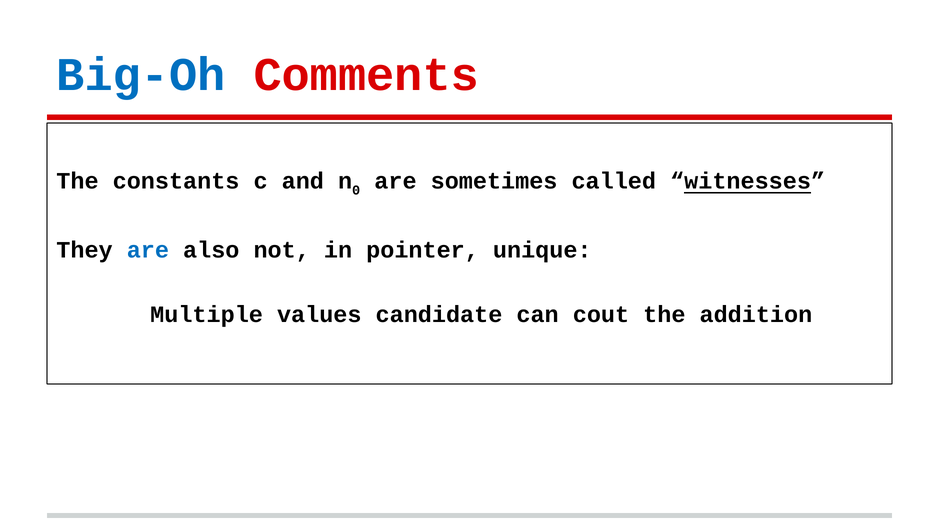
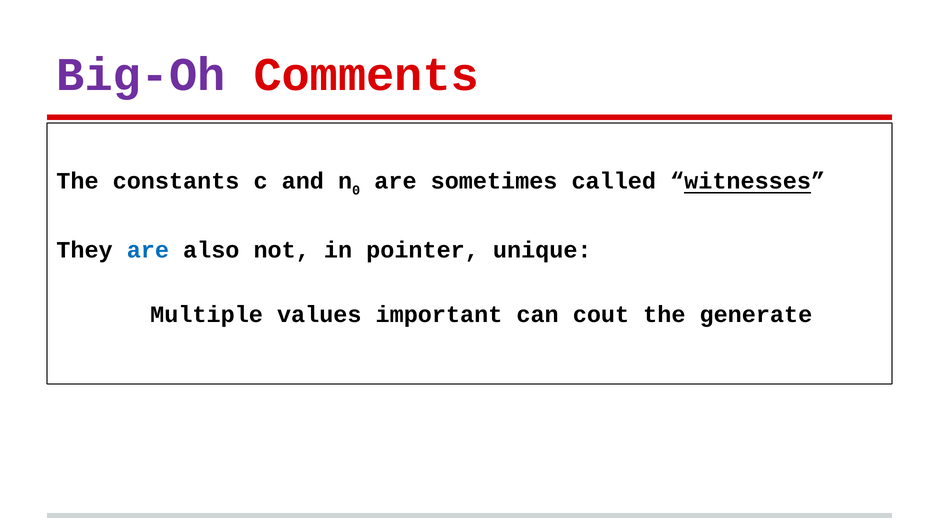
Big-Oh colour: blue -> purple (141, 75)
candidate: candidate -> important (439, 315)
addition: addition -> generate (756, 315)
